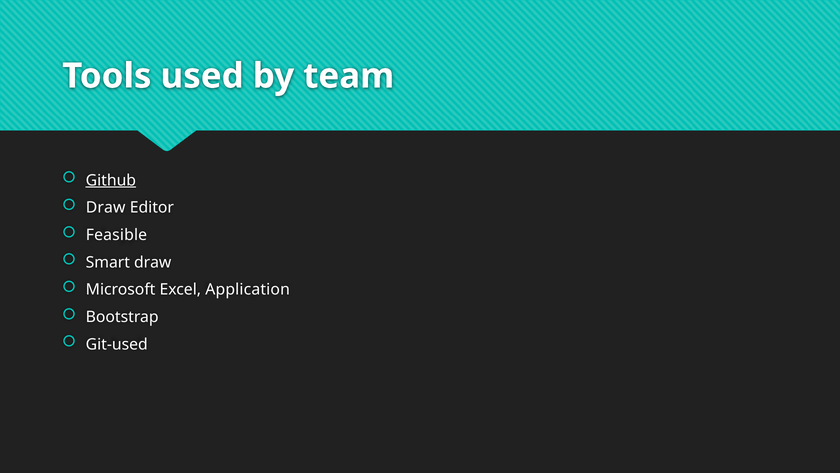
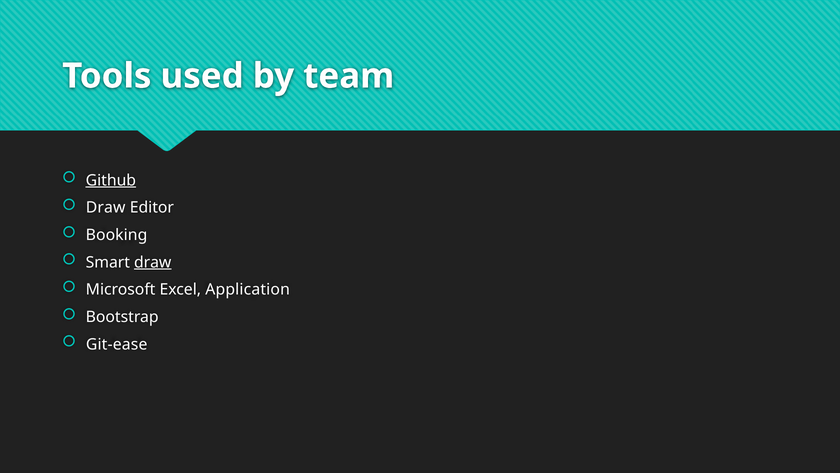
Feasible: Feasible -> Booking (117, 235)
draw underline: none -> present (153, 262)
Git-used: Git-used -> Git-ease (117, 344)
